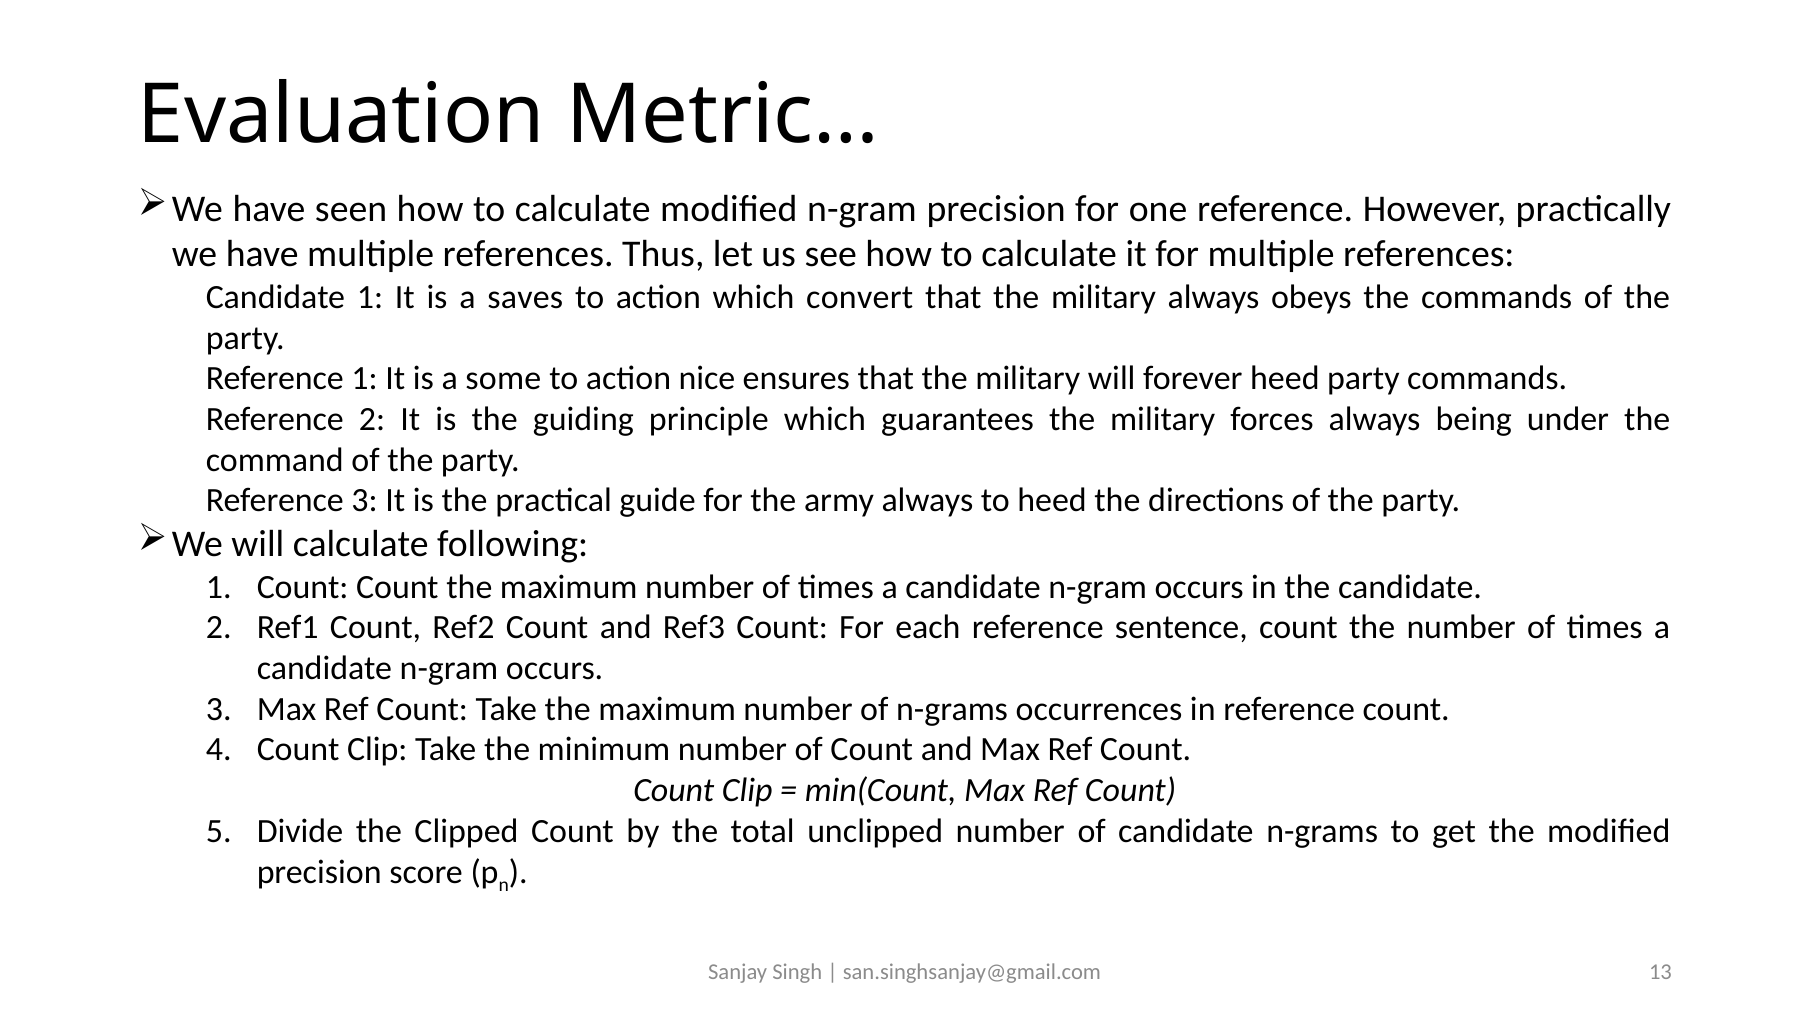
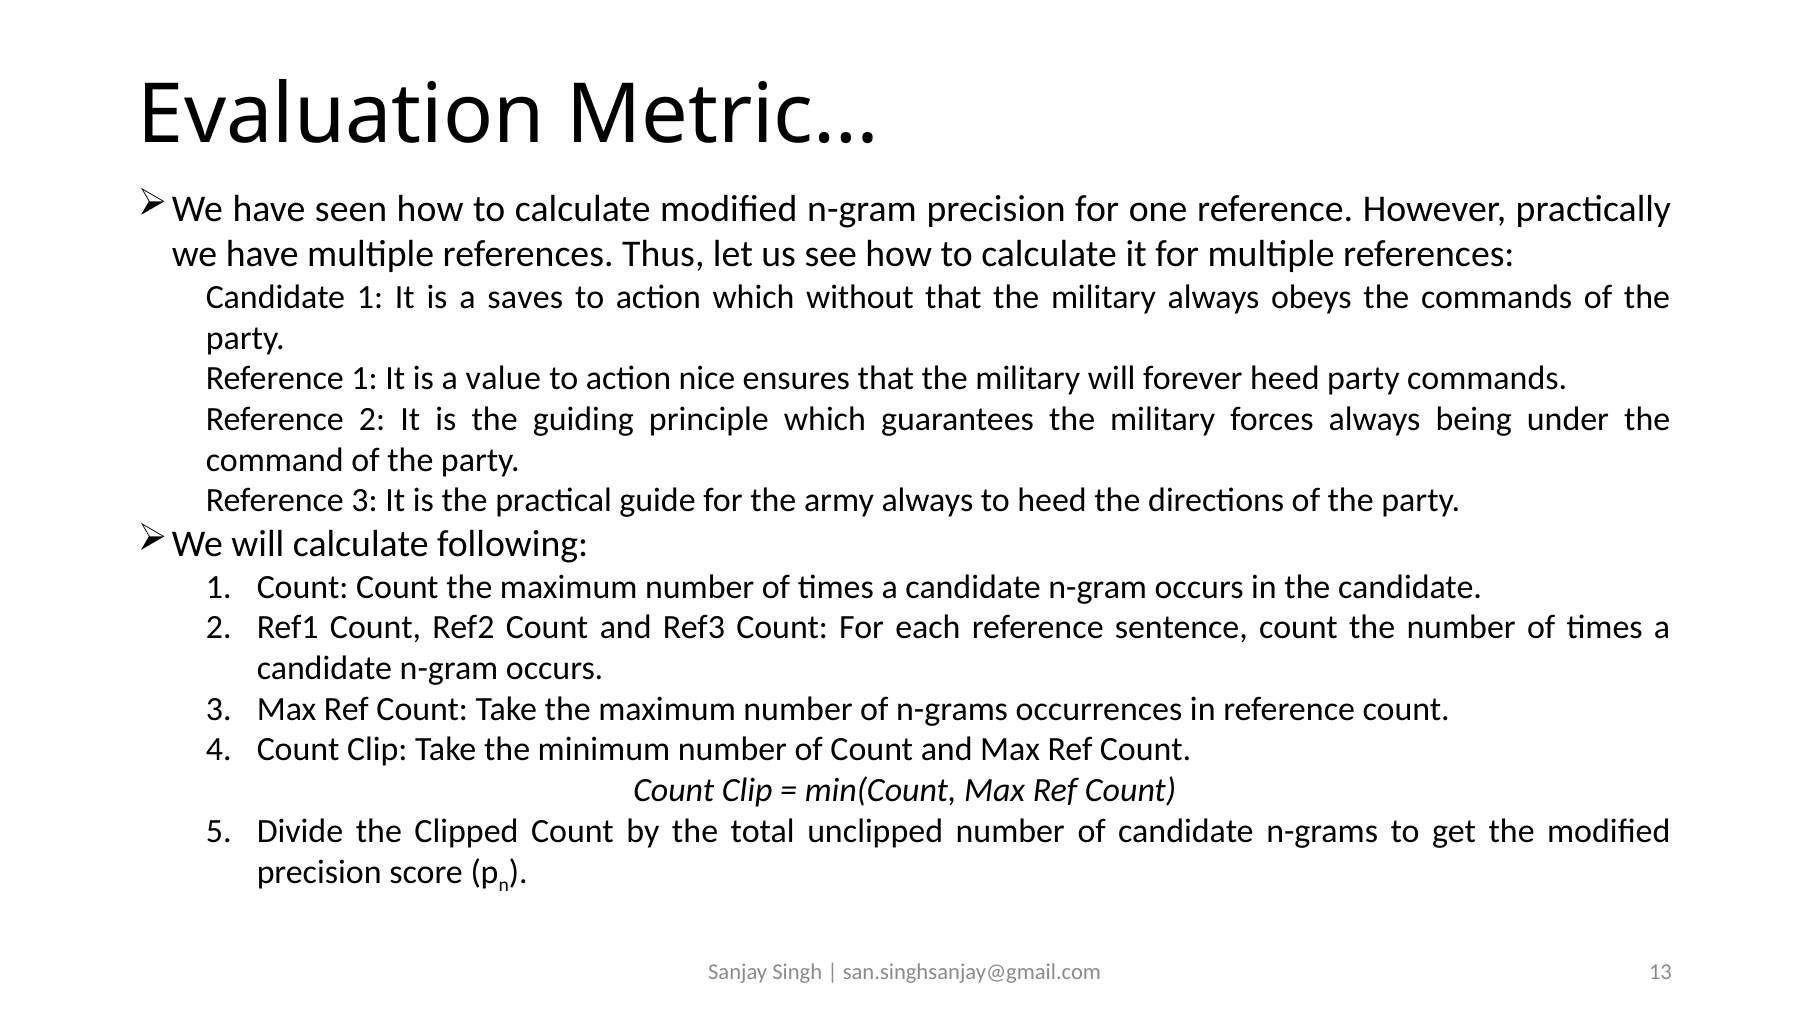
convert: convert -> without (860, 297)
some: some -> value (503, 379)
